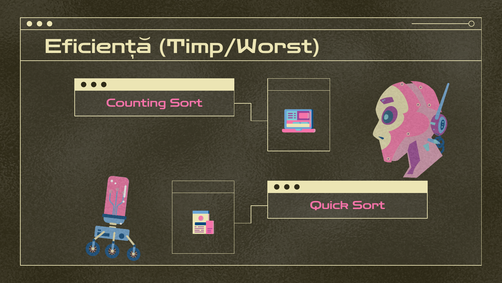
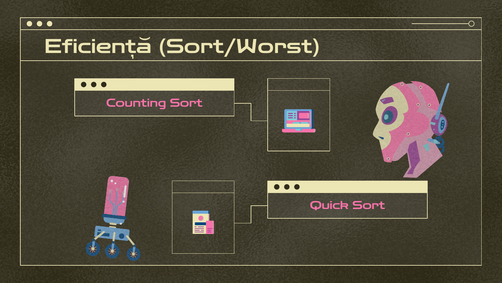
Timp/Worst: Timp/Worst -> Sort/Worst (239, 46)
